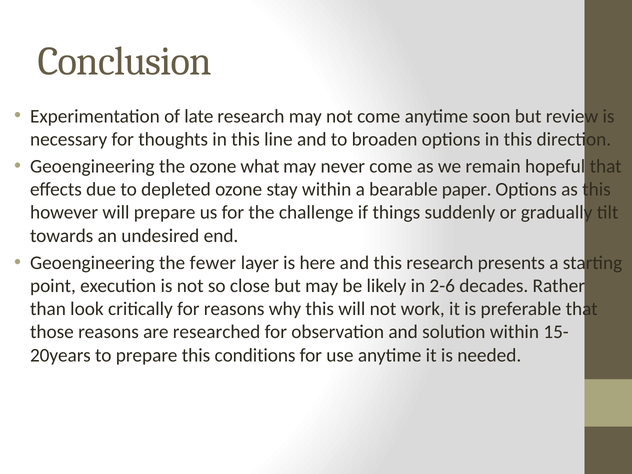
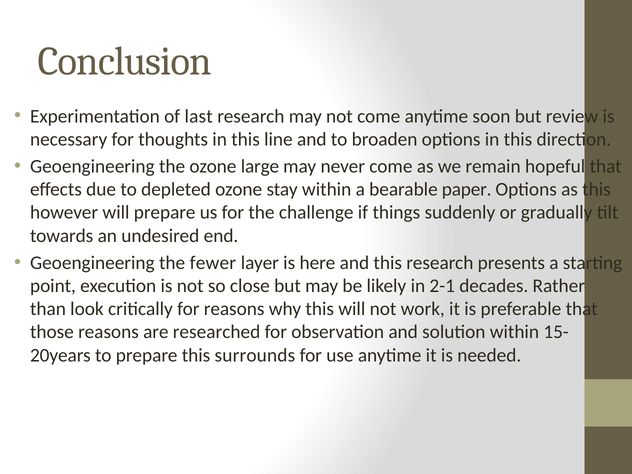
late: late -> last (199, 116)
what: what -> large (260, 166)
2-6: 2-6 -> 2-1 (442, 286)
conditions: conditions -> surrounds (255, 355)
